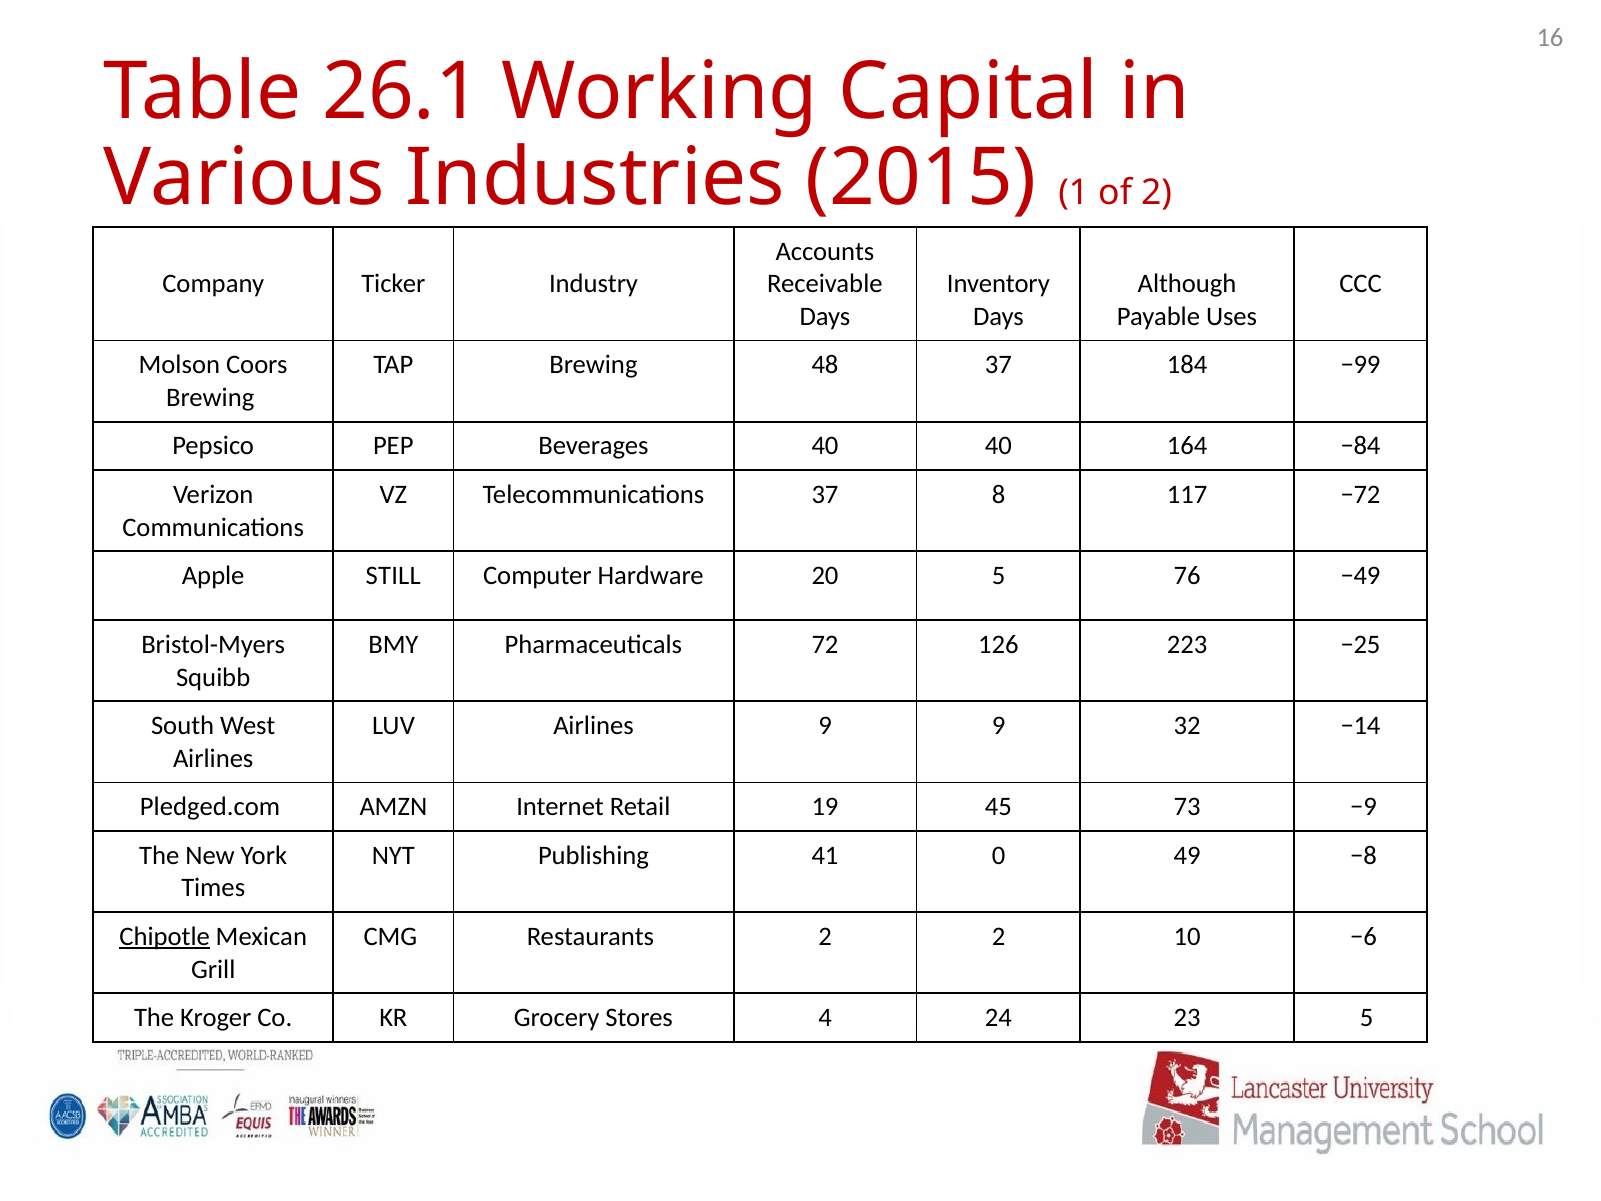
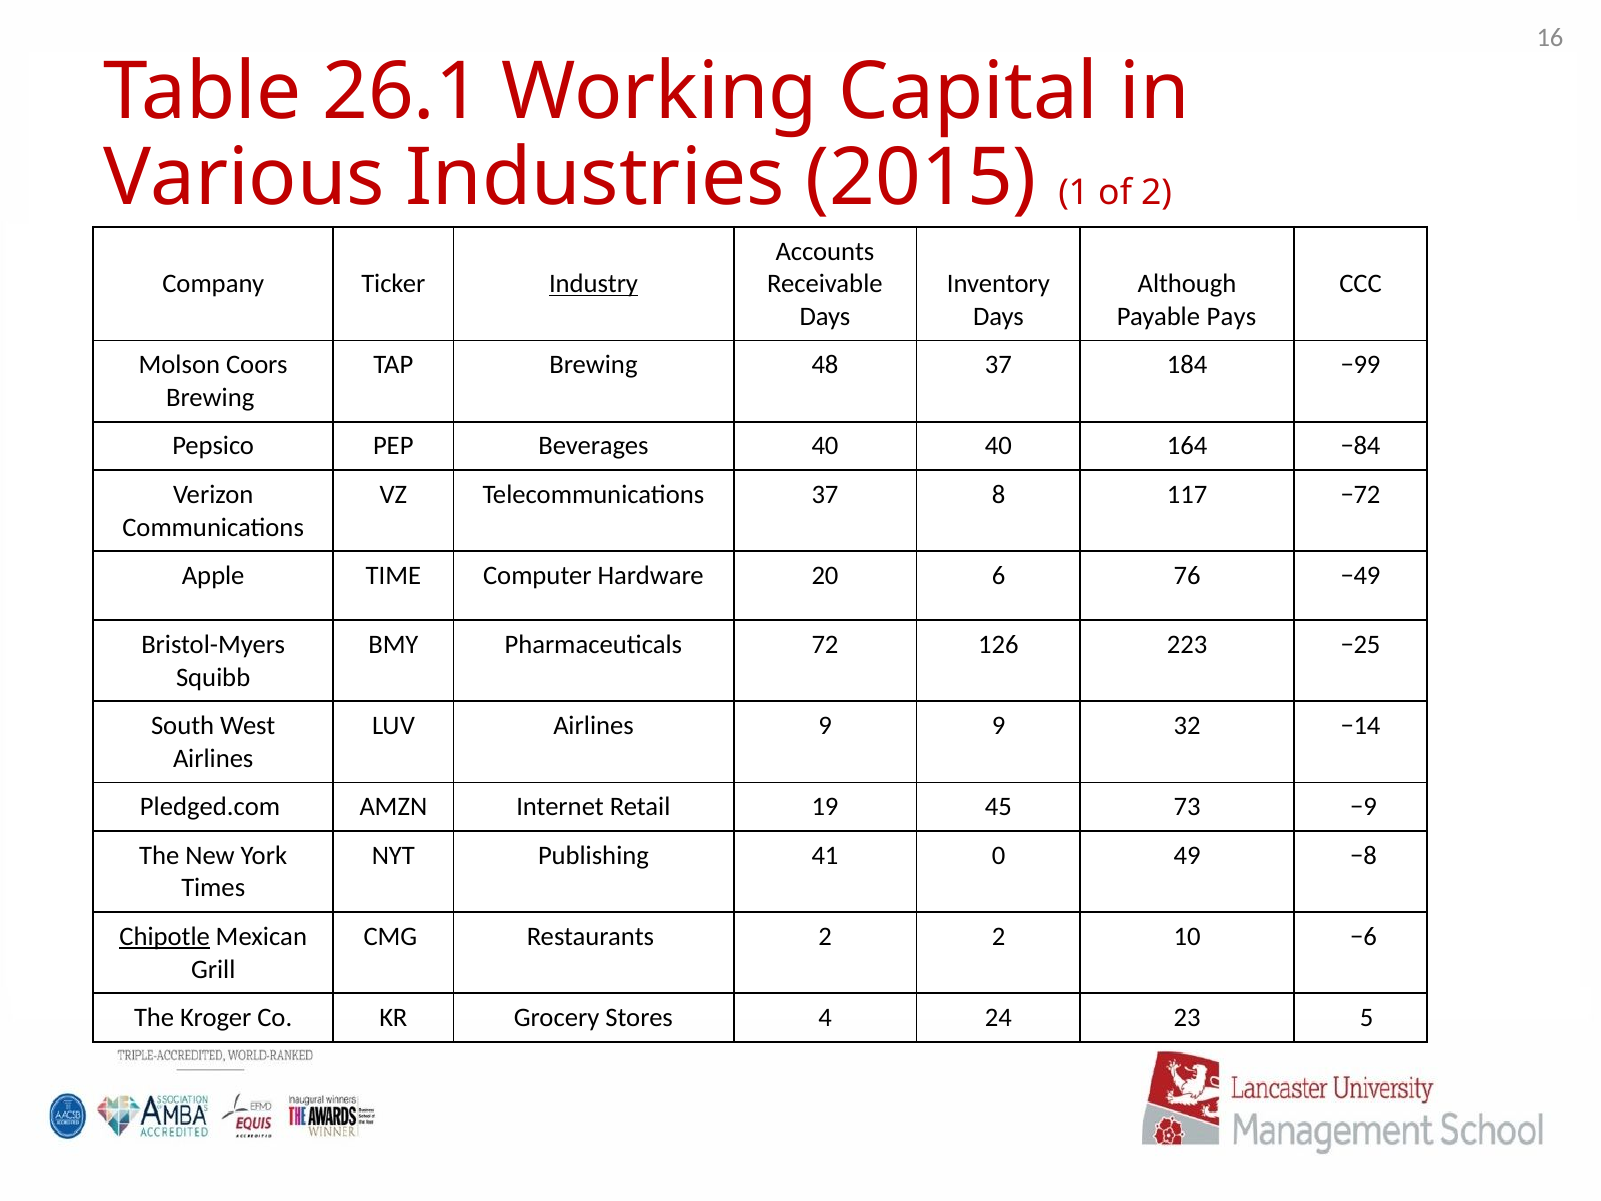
Industry underline: none -> present (594, 284)
Uses: Uses -> Pays (1231, 316)
STILL: STILL -> TIME (393, 576)
20 5: 5 -> 6 (999, 576)
